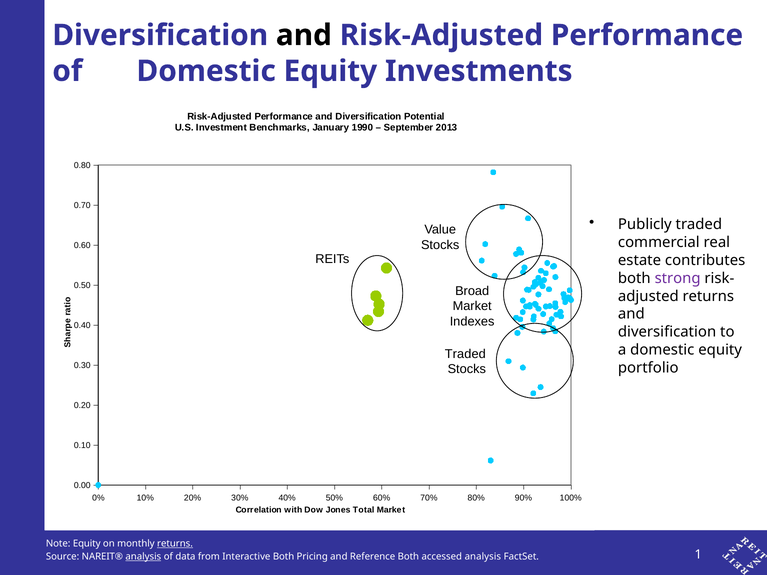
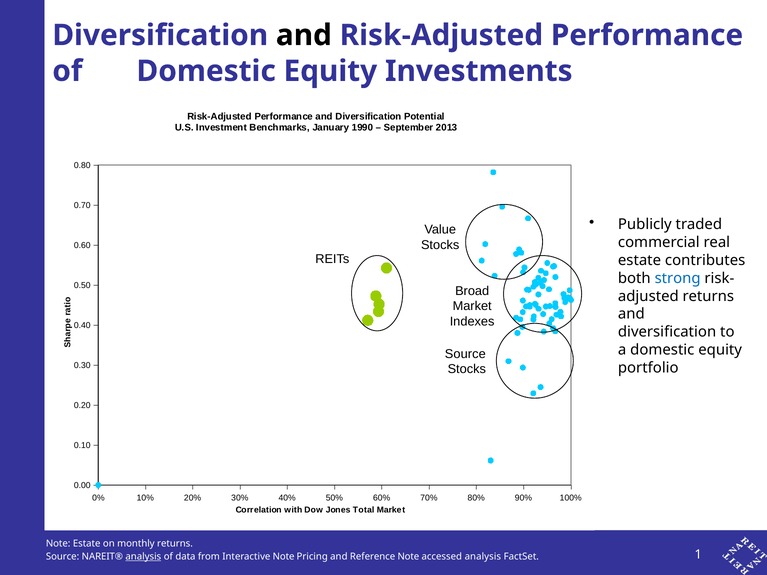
strong colour: purple -> blue (678, 278)
Traded: Traded -> Source (465, 354)
Note Equity: Equity -> Estate (87, 544)
returns underline: present -> none (175, 544)
Interactive Both: Both -> Note (284, 557)
Reference Both: Both -> Note (408, 557)
